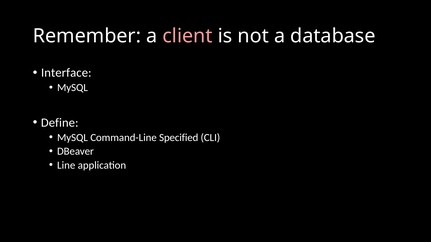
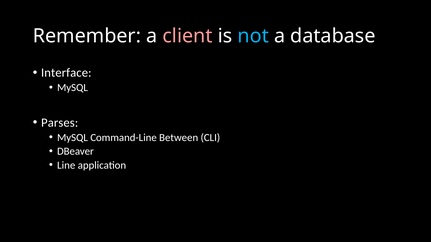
not colour: white -> light blue (253, 36)
Define: Define -> Parses (60, 123)
Specified: Specified -> Between (179, 138)
